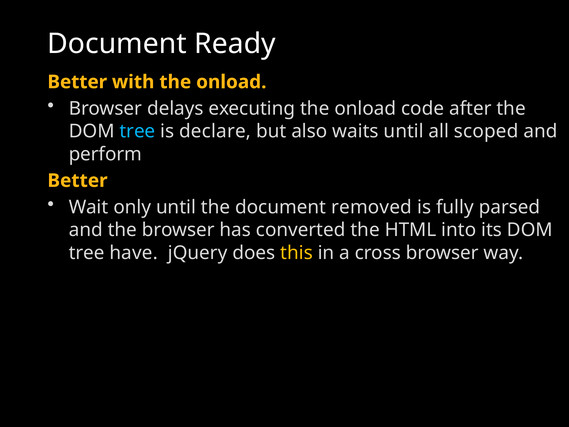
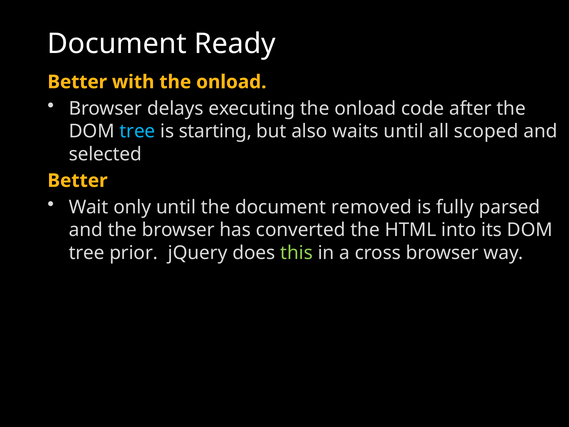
declare: declare -> starting (215, 131)
perform: perform -> selected (105, 154)
have: have -> prior (134, 253)
this colour: yellow -> light green (296, 253)
